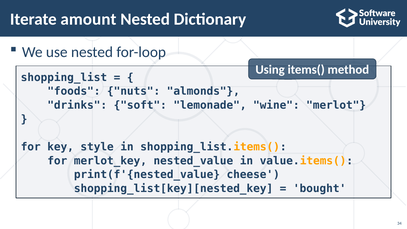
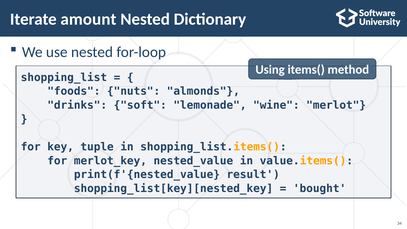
style: style -> tuple (97, 147)
cheese: cheese -> result (253, 175)
